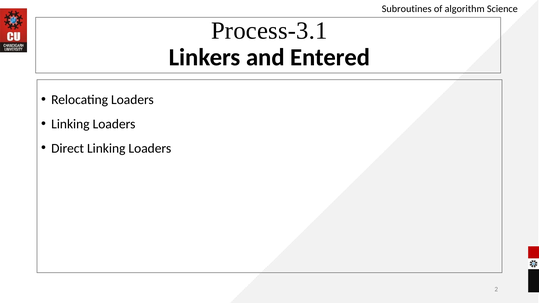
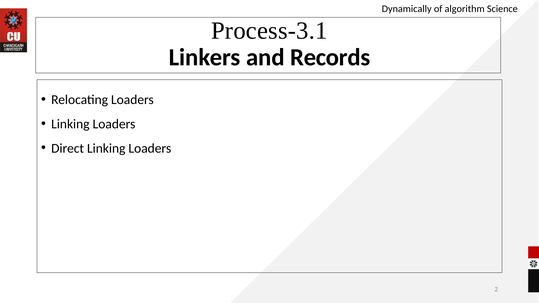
Subroutines: Subroutines -> Dynamically (407, 9)
Entered: Entered -> Records (330, 57)
